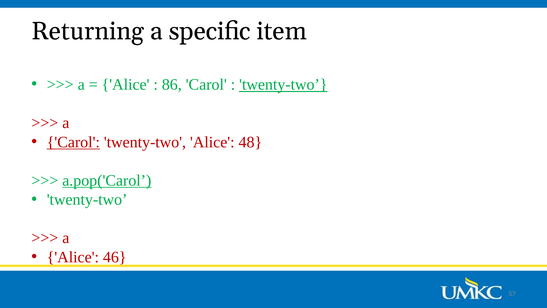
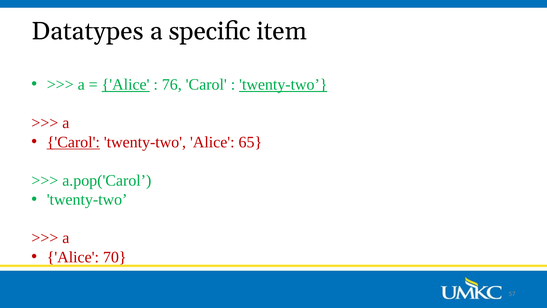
Returning: Returning -> Datatypes (88, 31)
Alice underline: none -> present (126, 85)
86: 86 -> 76 (172, 85)
48: 48 -> 65 (250, 142)
a.pop('Carol underline: present -> none (107, 180)
46: 46 -> 70 (115, 257)
